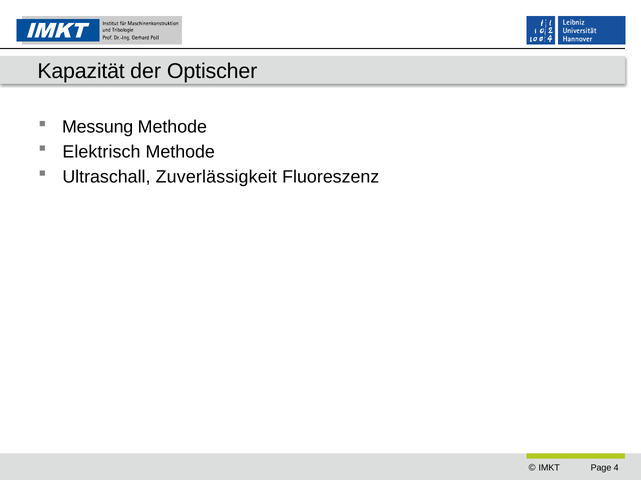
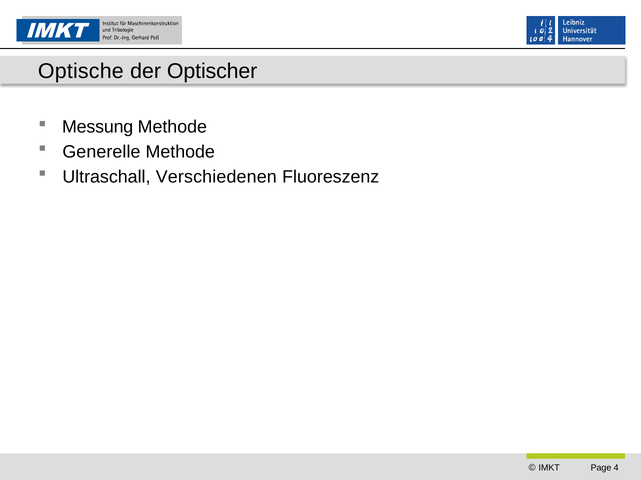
Kapazität: Kapazität -> Optische (81, 71)
Elektrisch: Elektrisch -> Generelle (101, 152)
Zuverlässigkeit: Zuverlässigkeit -> Verschiedenen (216, 177)
